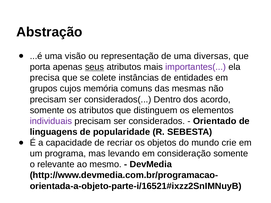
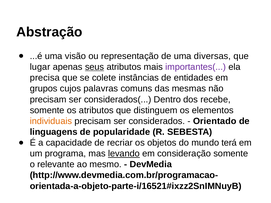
porta: porta -> lugar (40, 67)
memória: memória -> palavras (101, 89)
acordo: acordo -> recebe (215, 100)
individuais colour: purple -> orange (51, 121)
crie: crie -> terá (229, 143)
levando underline: none -> present (124, 154)
